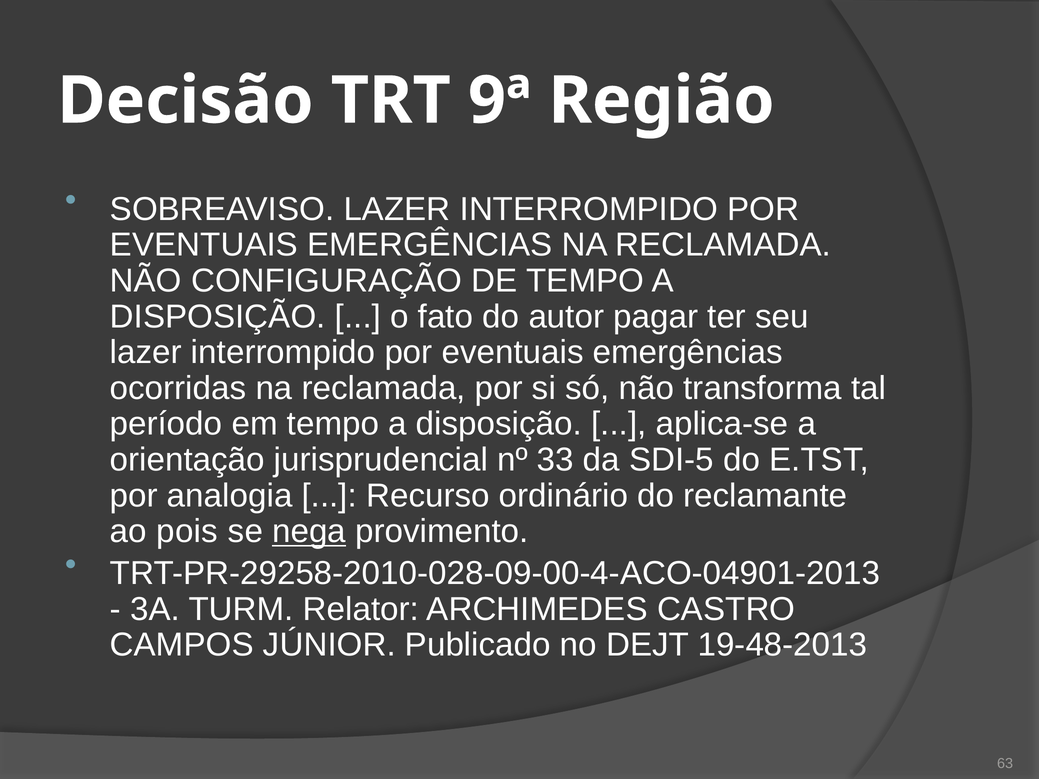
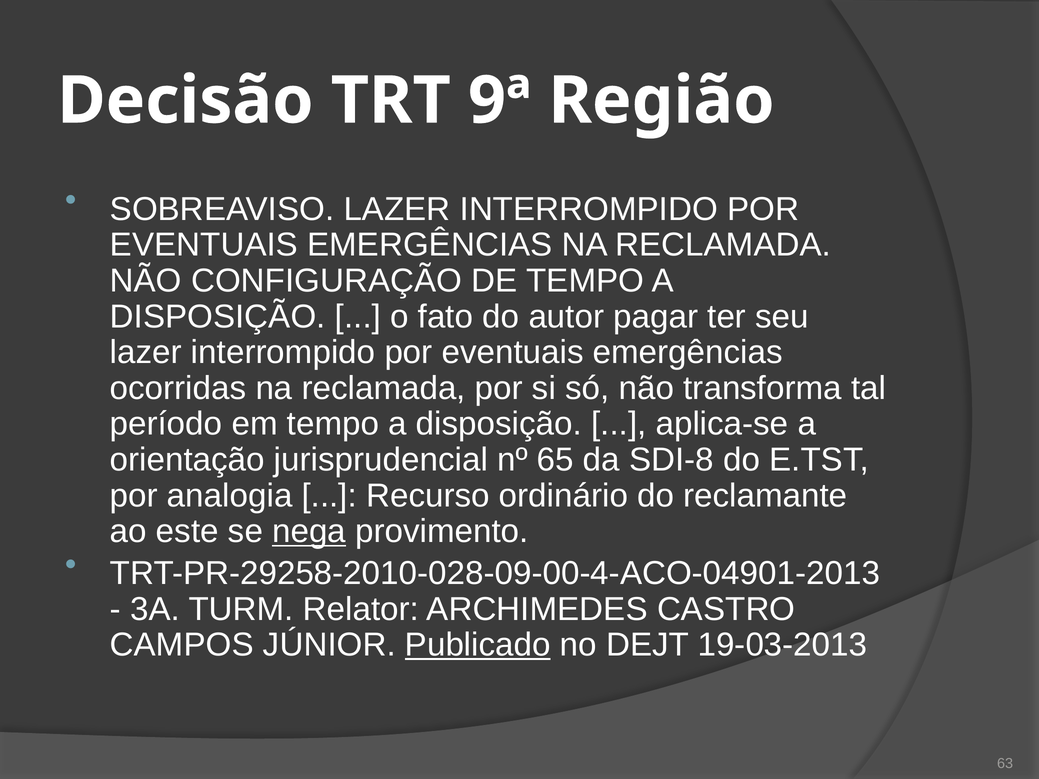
33: 33 -> 65 (555, 460)
SDI-5: SDI-5 -> SDI-8 (671, 460)
pois: pois -> este (187, 532)
Publicado underline: none -> present (478, 645)
19-48-2013: 19-48-2013 -> 19-03-2013 (782, 645)
